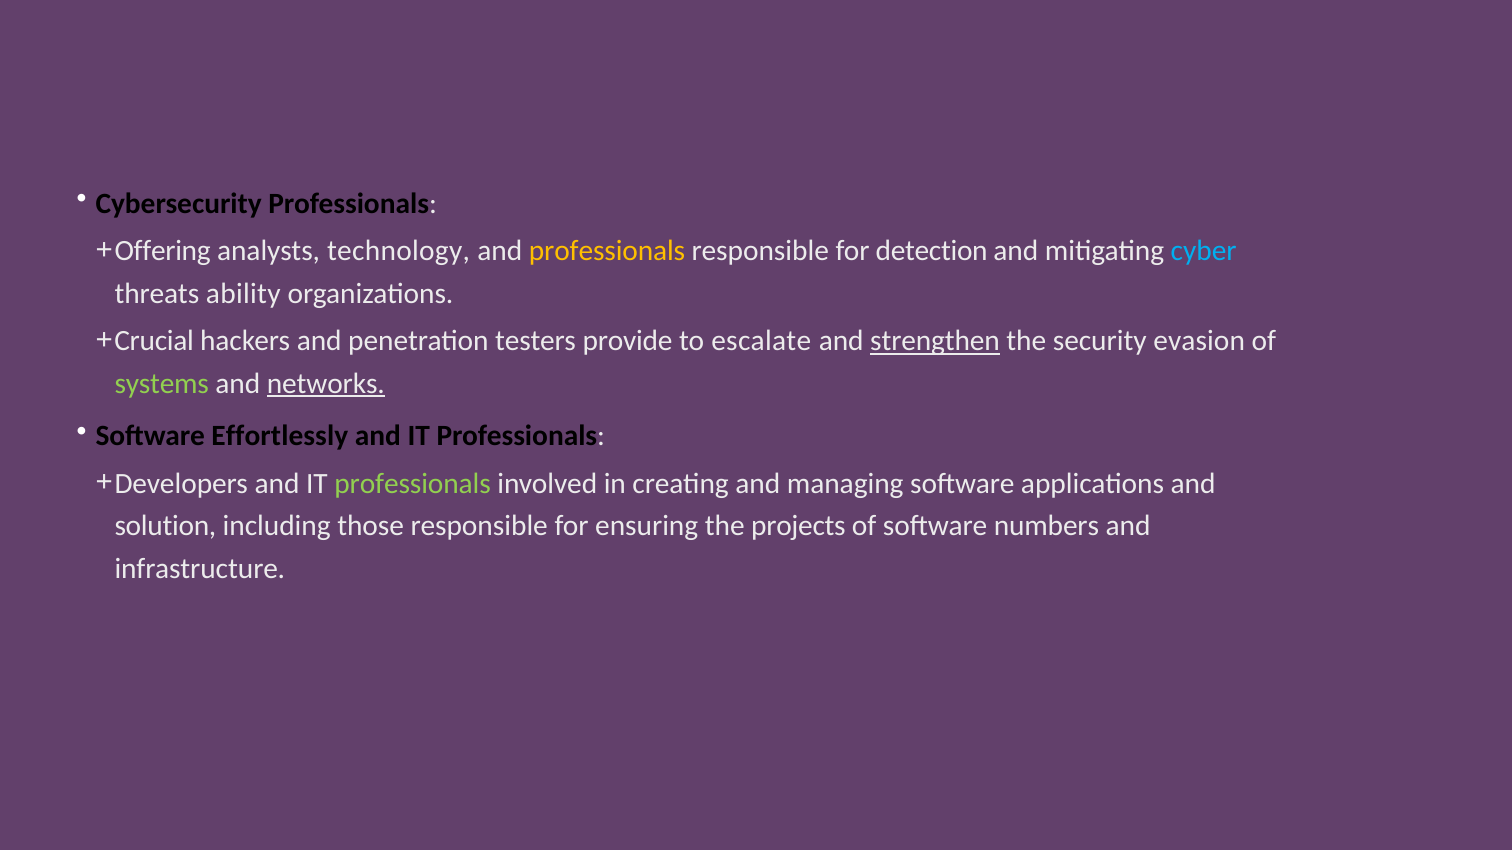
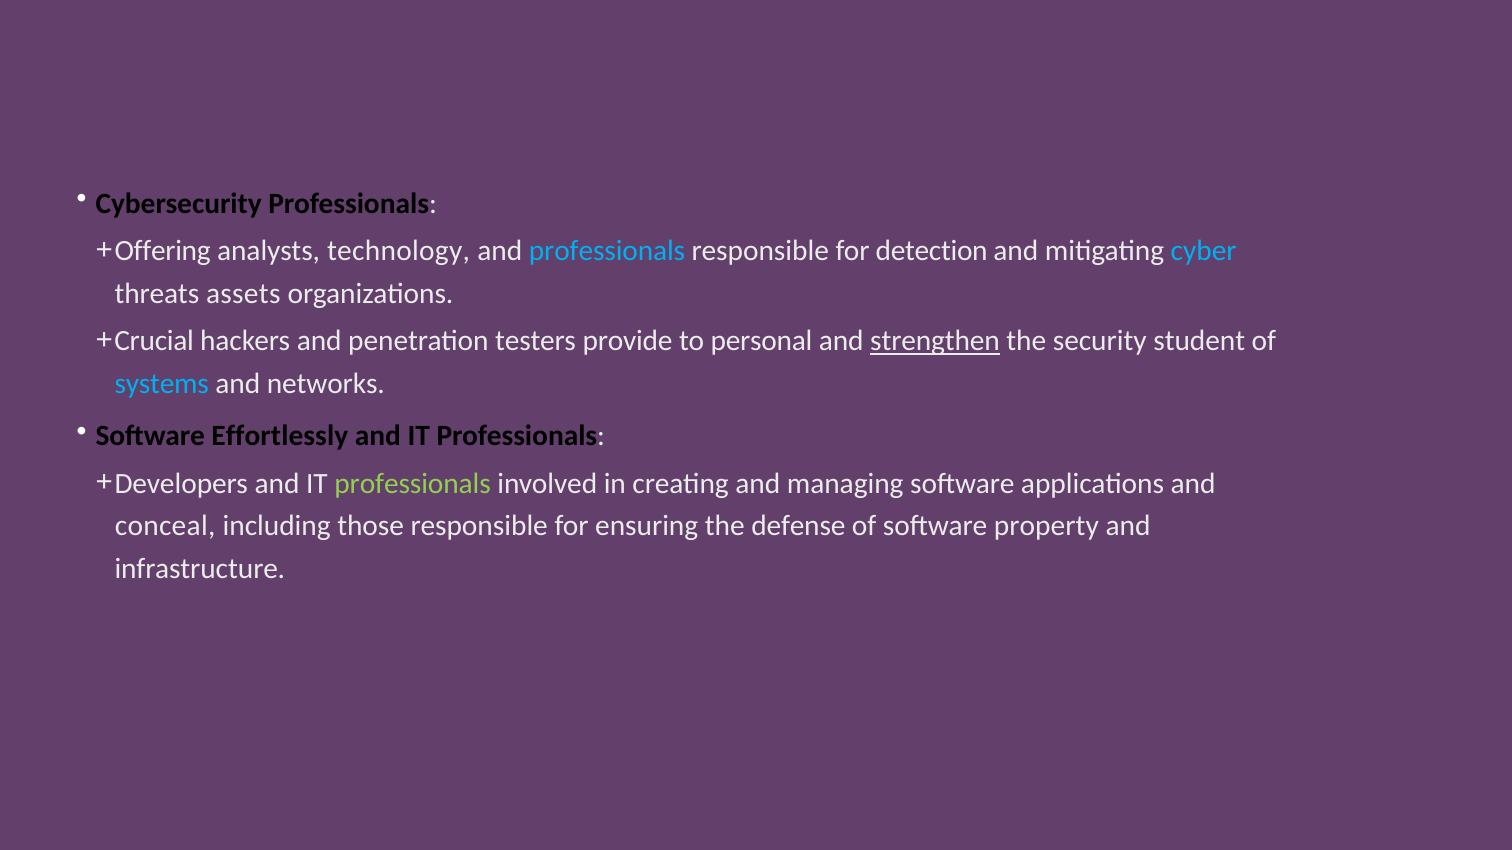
professionals colour: yellow -> light blue (607, 251)
ability: ability -> assets (243, 294)
escalate: escalate -> personal (762, 341)
evasion: evasion -> student (1199, 341)
systems colour: light green -> light blue (162, 384)
networks underline: present -> none (326, 384)
solution: solution -> conceal (165, 526)
projects: projects -> defense (798, 526)
numbers: numbers -> property (1046, 526)
